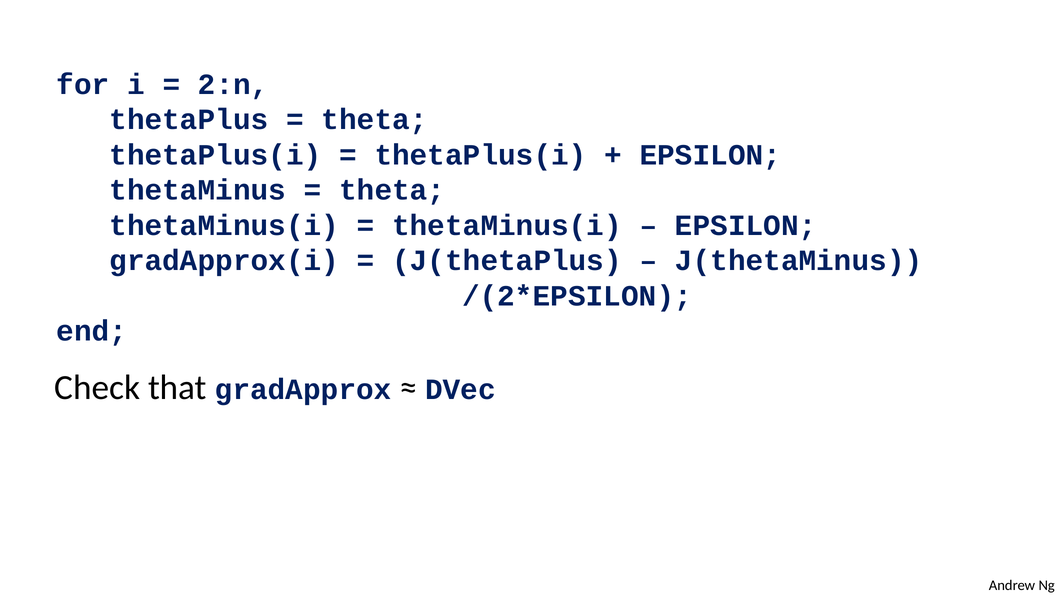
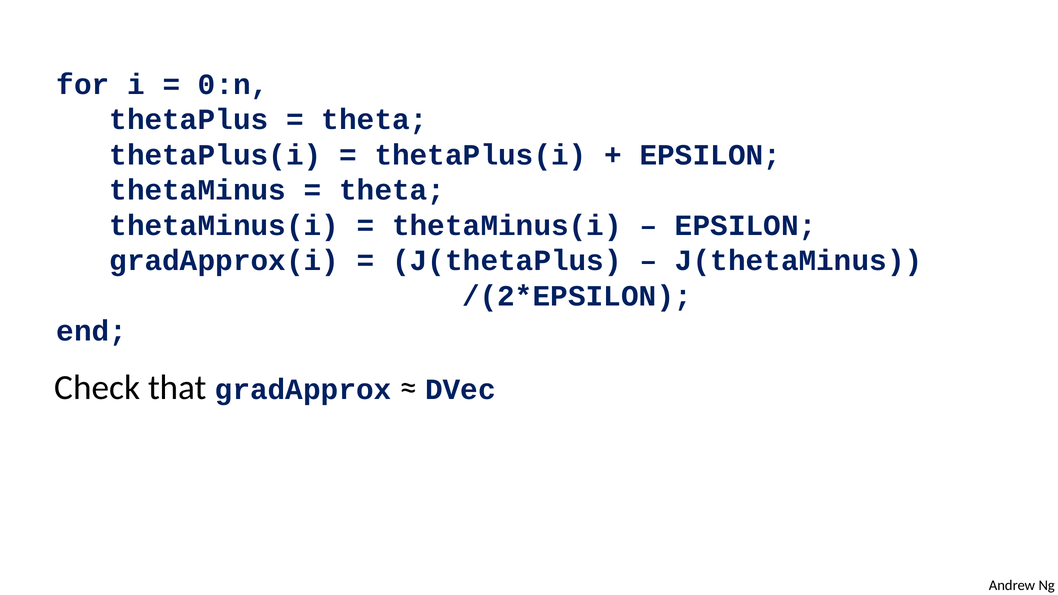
2:n: 2:n -> 0:n (233, 84)
